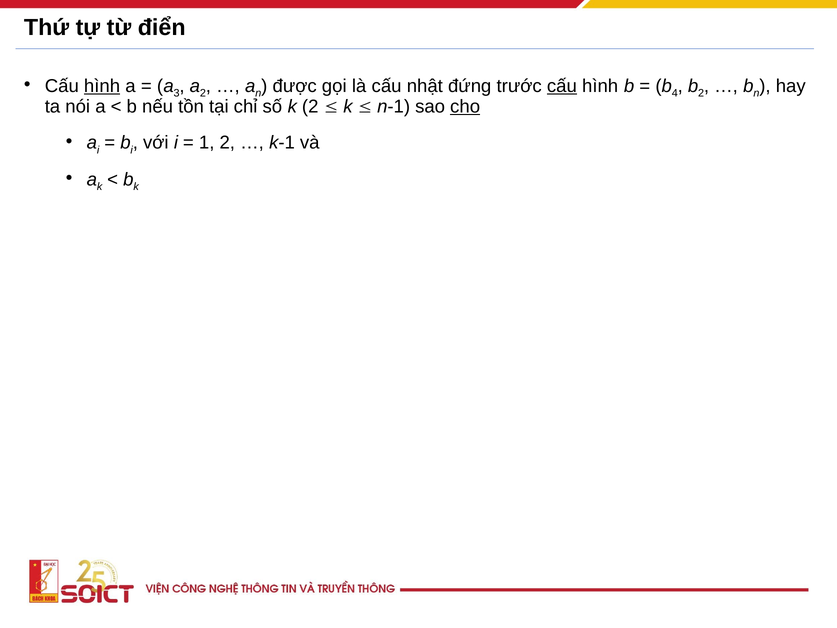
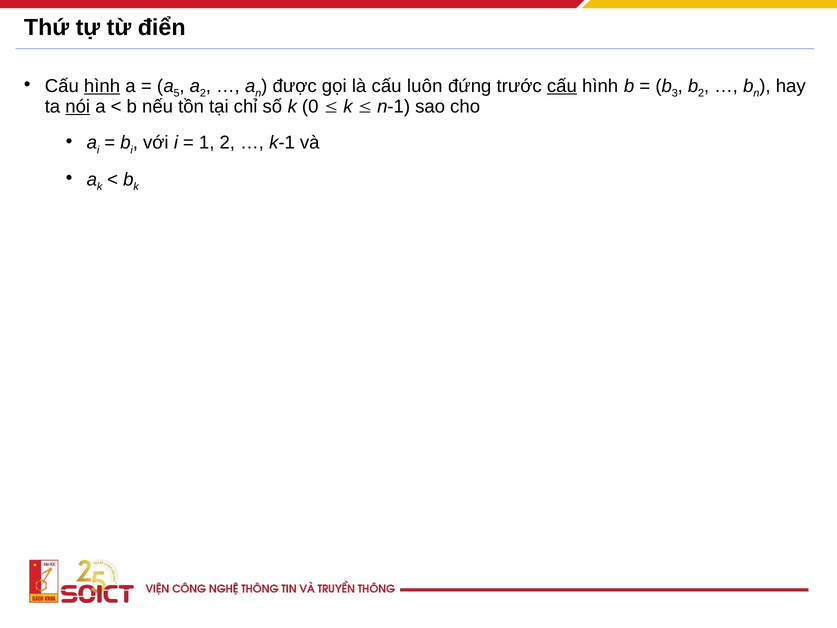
3: 3 -> 5 (177, 93)
nhật: nhật -> luôn (425, 86)
4: 4 -> 3 (675, 93)
nói underline: none -> present (78, 107)
k 2: 2 -> 0 (310, 107)
cho underline: present -> none (465, 107)
